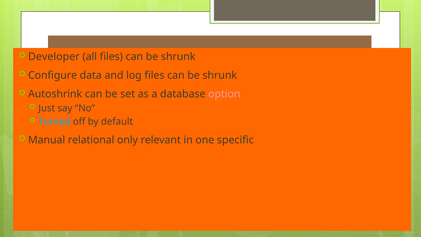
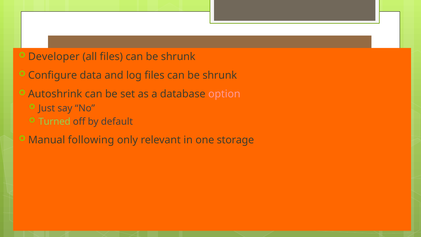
Turned colour: light blue -> light green (54, 122)
relational: relational -> following (91, 140)
specific: specific -> storage (235, 140)
